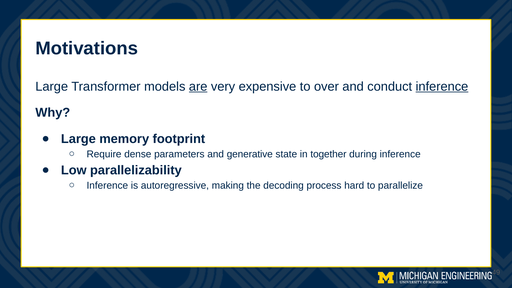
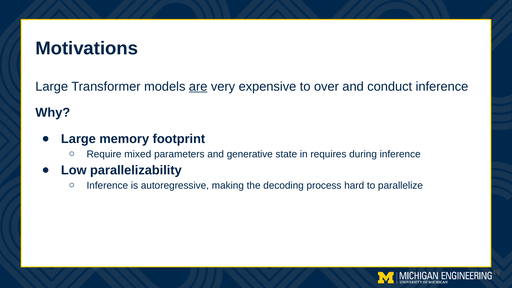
inference underline: present -> none (442, 87)
dense: dense -> mixed (138, 154)
together: together -> requires (328, 154)
